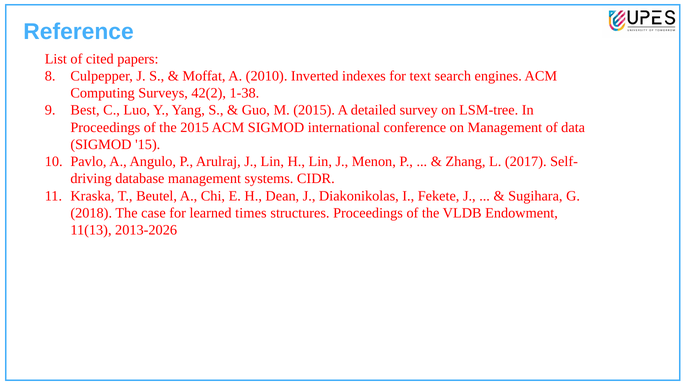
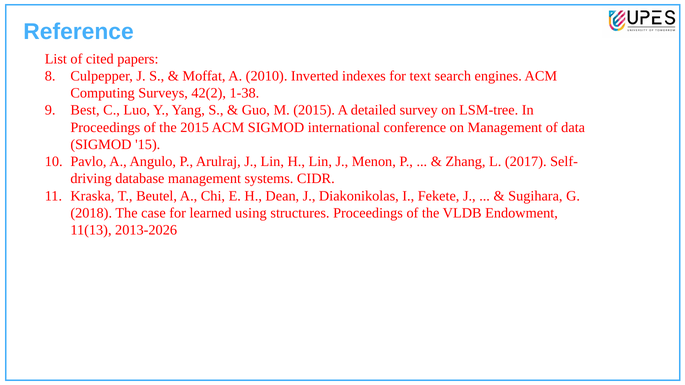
times: times -> using (251, 213)
